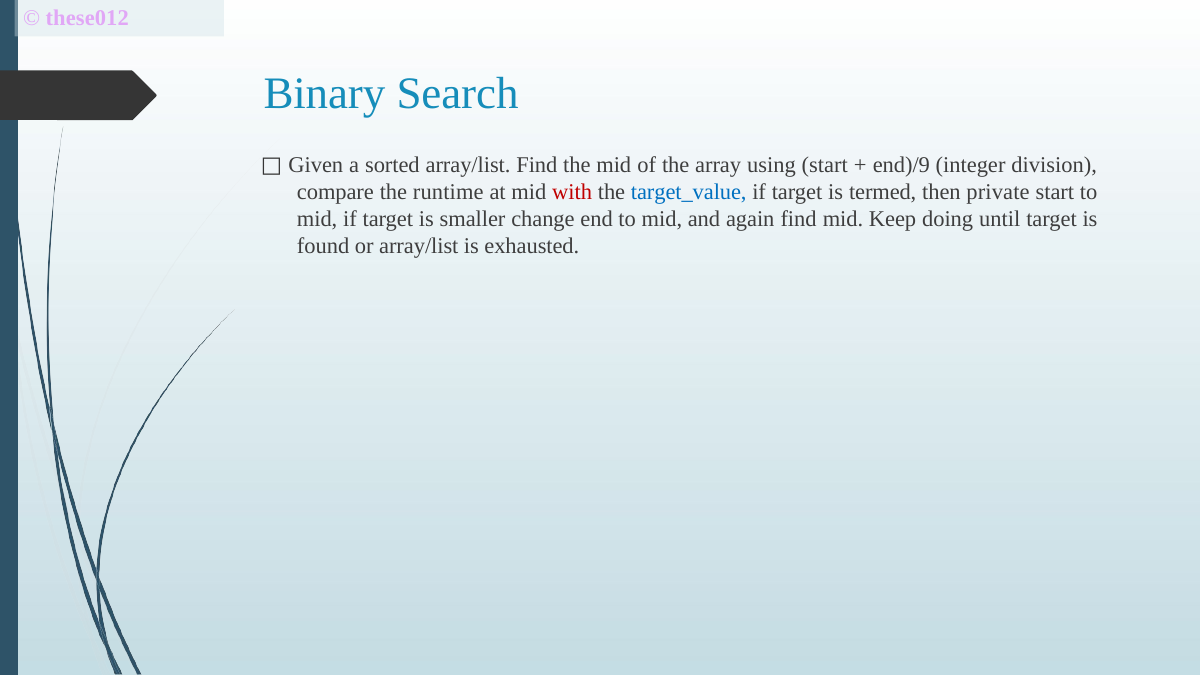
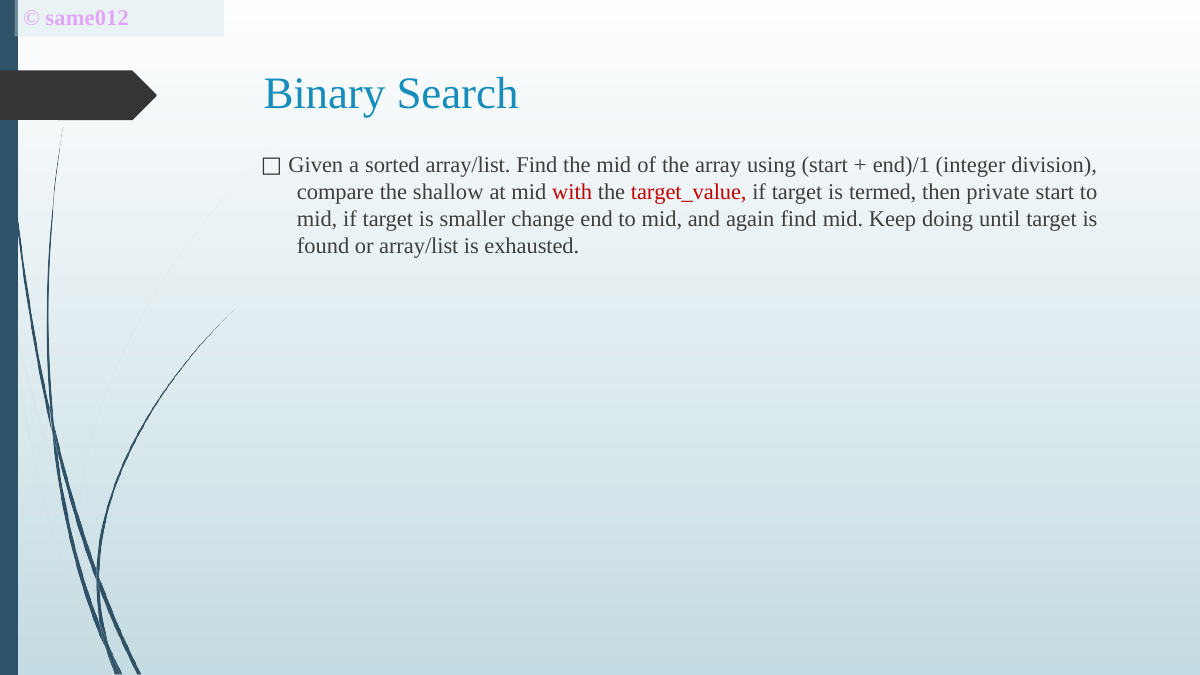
these012: these012 -> same012 (87, 18)
end)/9: end)/9 -> end)/1 (901, 165)
runtime: runtime -> shallow (448, 192)
target_value colour: blue -> red (689, 192)
